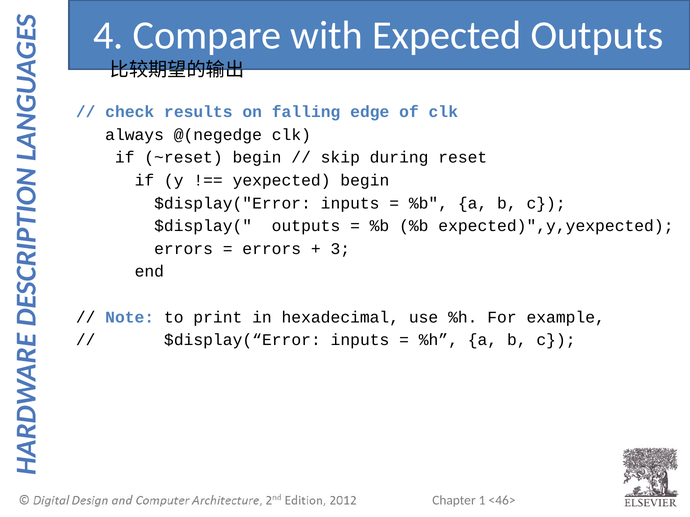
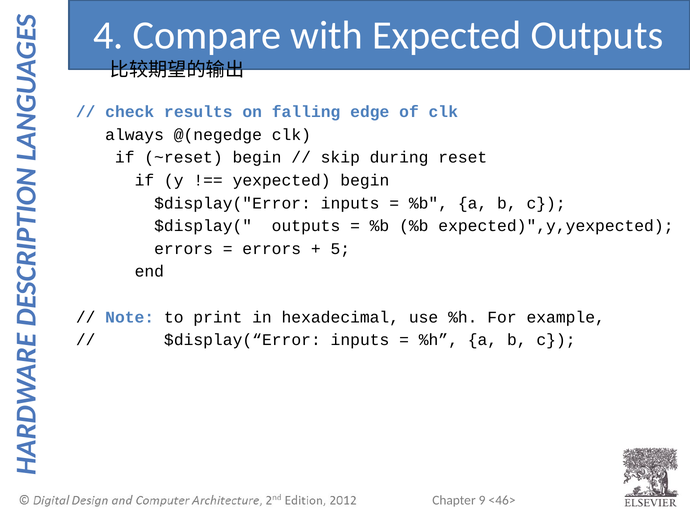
3: 3 -> 5 (340, 249)
1: 1 -> 9 (482, 501)
